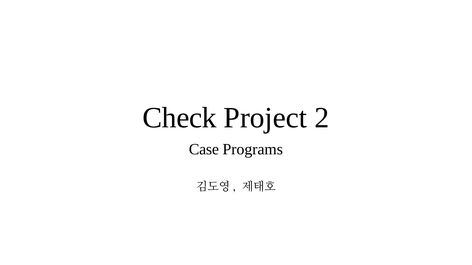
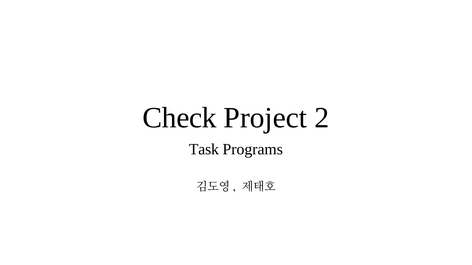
Case: Case -> Task (204, 150)
